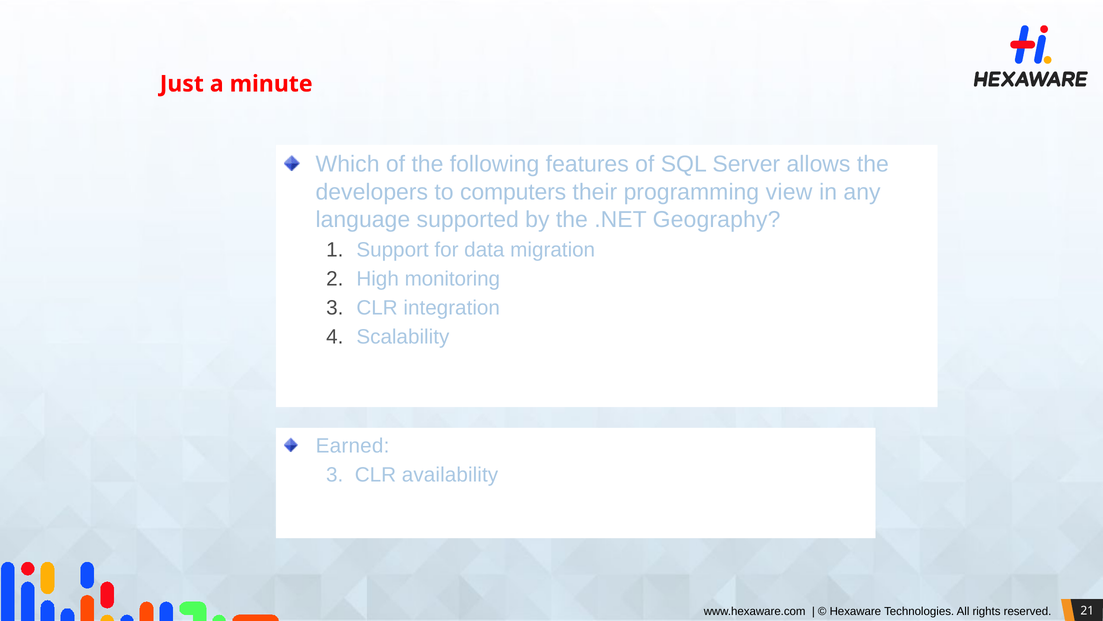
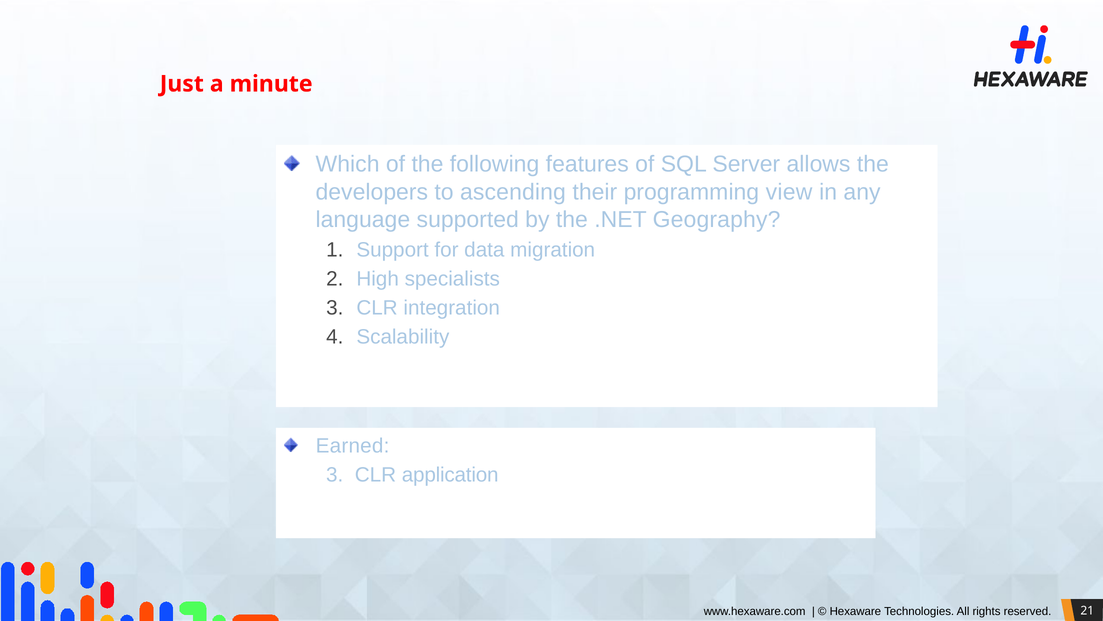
computers: computers -> ascending (513, 192)
monitoring: monitoring -> specialists (452, 279)
availability: availability -> application (450, 474)
